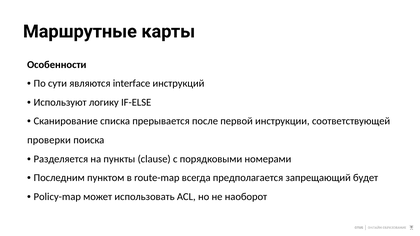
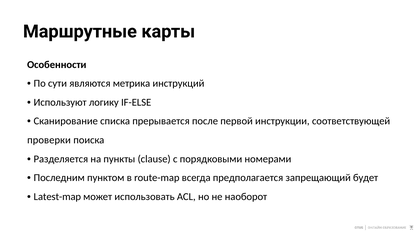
interface: interface -> метрика (132, 84)
Policy-map: Policy-map -> Latest-map (57, 197)
